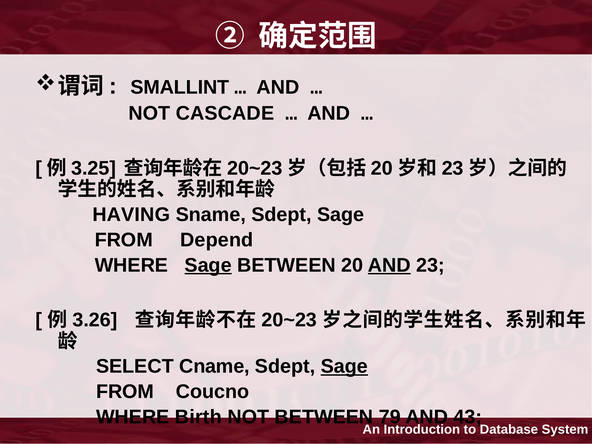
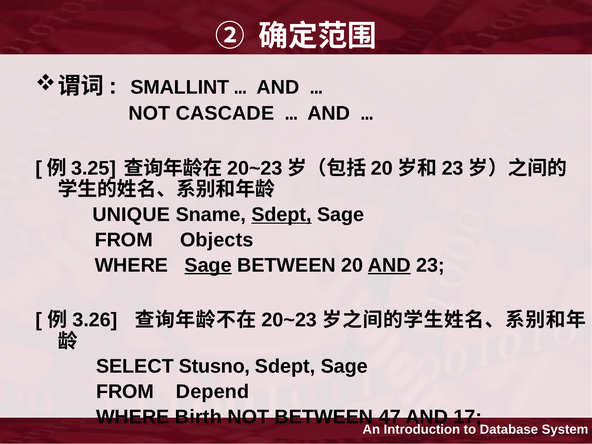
HAVING: HAVING -> UNIQUE (131, 215)
Sdept underline: none -> present (281, 215)
Depend: Depend -> Objects (217, 240)
Cname: Cname -> Stusno (214, 366)
Sage underline: present -> none (344, 366)
Coucno: Coucno -> Depend (213, 392)
79: 79 -> 47 (390, 417)
43: 43 -> 17 (468, 417)
